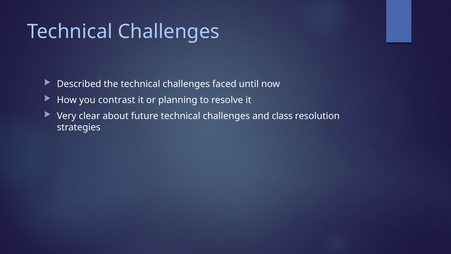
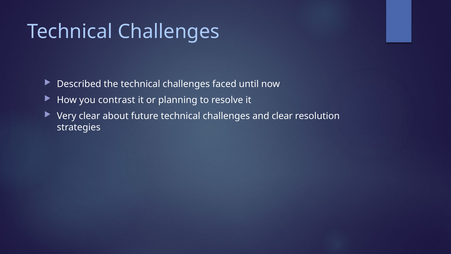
and class: class -> clear (282, 116)
